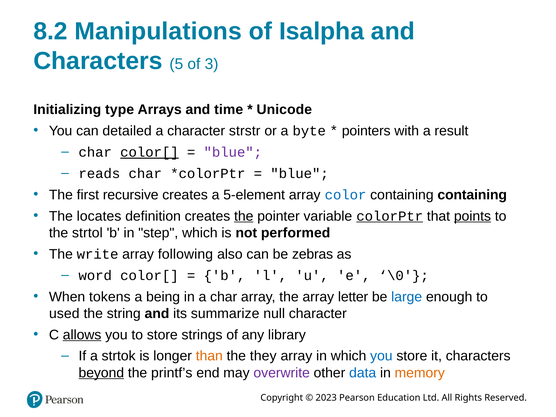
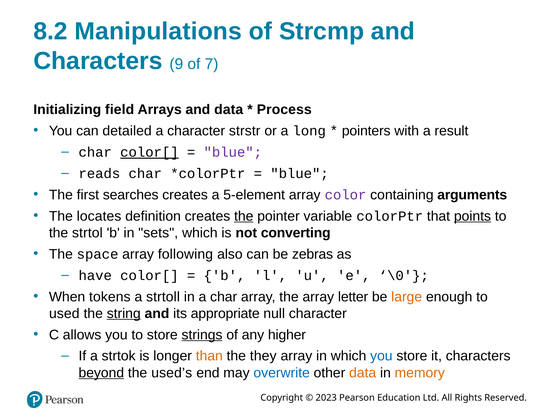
Isalpha: Isalpha -> Strcmp (322, 31)
5: 5 -> 9 (176, 64)
3: 3 -> 7 (212, 64)
type: type -> field (120, 110)
and time: time -> data (229, 110)
Unicode: Unicode -> Process (284, 110)
byte: byte -> long (309, 131)
recursive: recursive -> searches (131, 195)
color colour: blue -> purple (346, 195)
containing containing: containing -> arguments (472, 195)
colorPtr underline: present -> none (390, 216)
step: step -> sets (158, 233)
performed: performed -> converting (296, 233)
write: write -> space (98, 254)
word: word -> have (95, 275)
being: being -> strtoll (163, 297)
large colour: blue -> orange (407, 297)
string underline: none -> present (124, 313)
summarize: summarize -> appropriate (225, 313)
allows underline: present -> none (82, 335)
strings underline: none -> present (202, 335)
library: library -> higher (287, 335)
printf’s: printf’s -> used’s (172, 373)
overwrite colour: purple -> blue (282, 373)
data colour: blue -> orange (363, 373)
